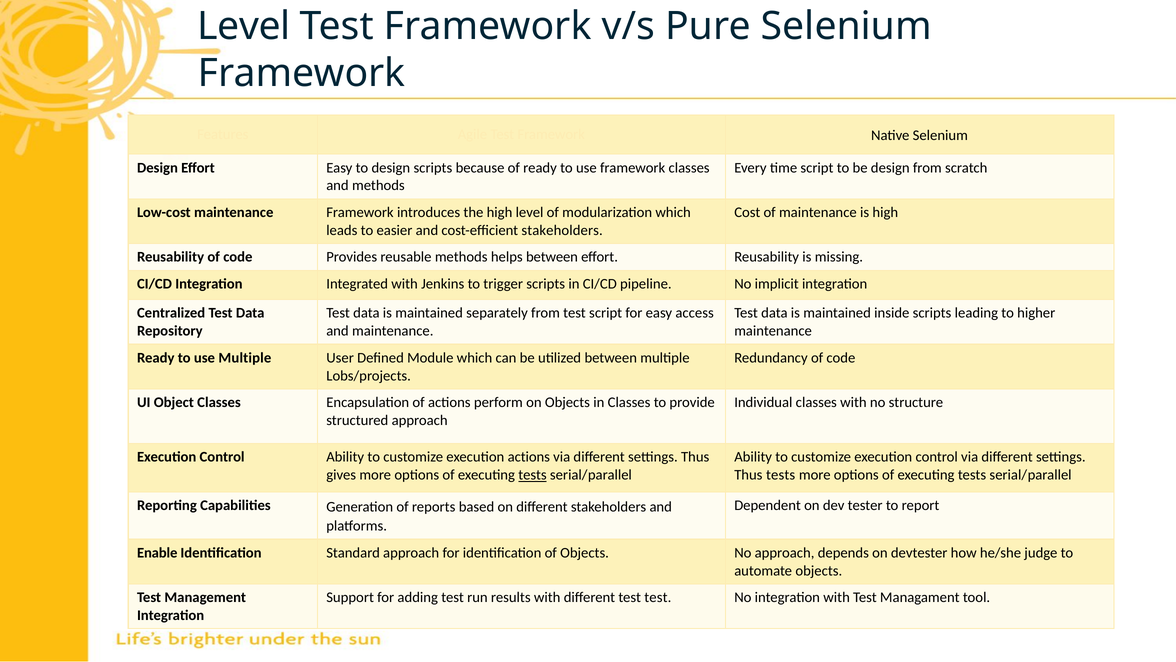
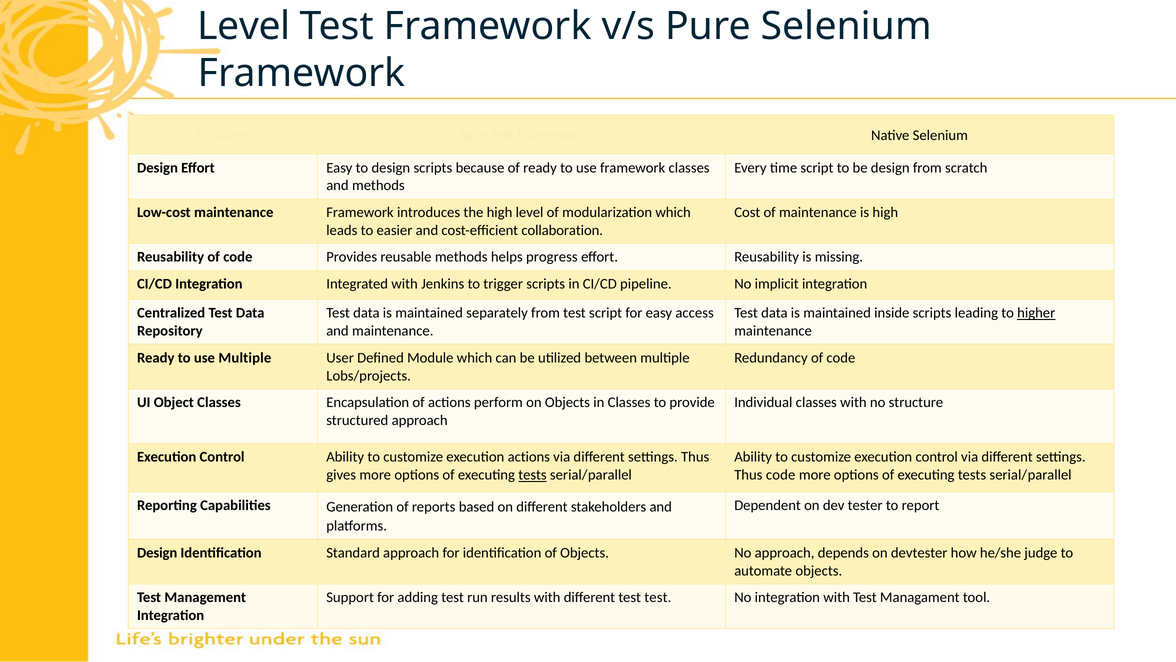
cost-efficient stakeholders: stakeholders -> collaboration (562, 230)
helps between: between -> progress (552, 257)
higher underline: none -> present (1036, 313)
Thus tests: tests -> code (781, 475)
Enable: Enable -> Design (157, 552)
